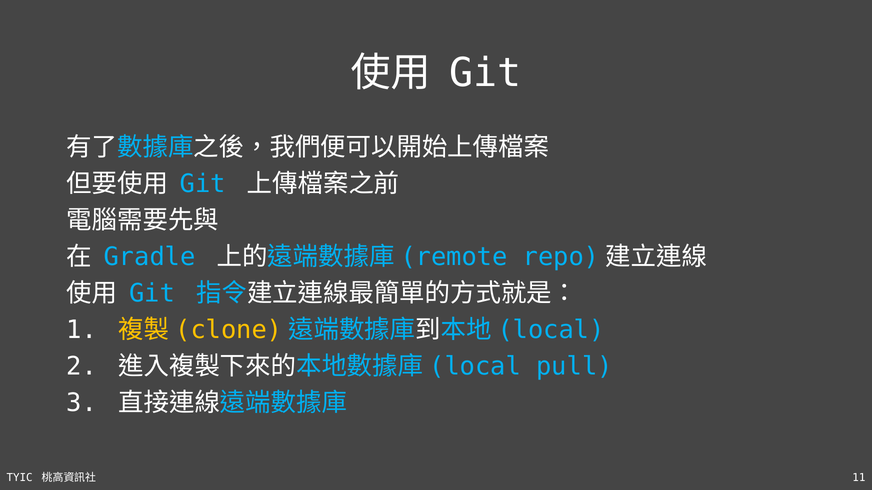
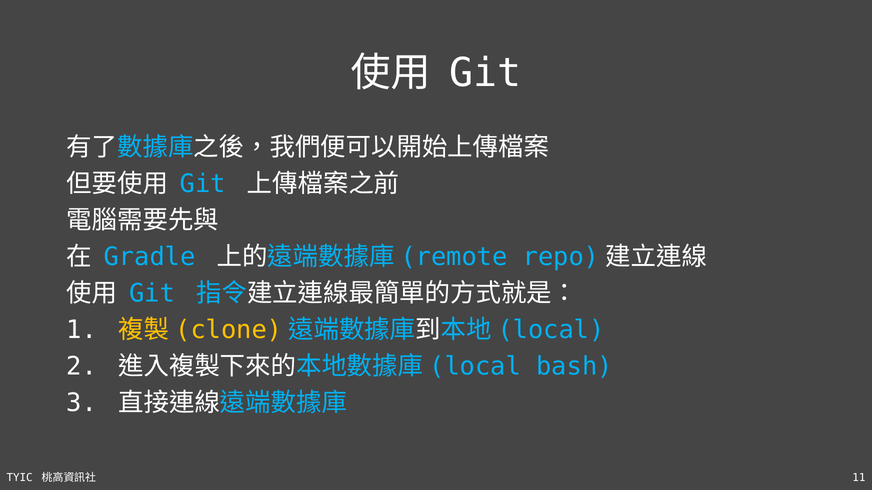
pull: pull -> bash (574, 367)
